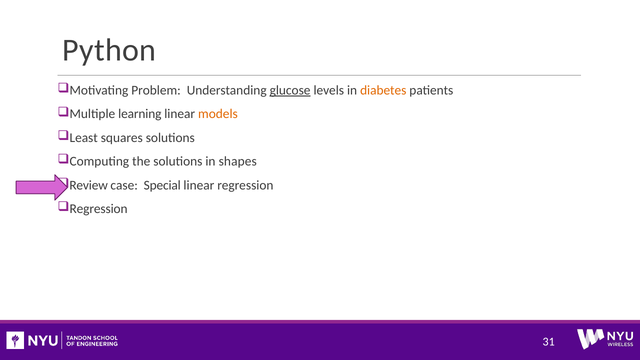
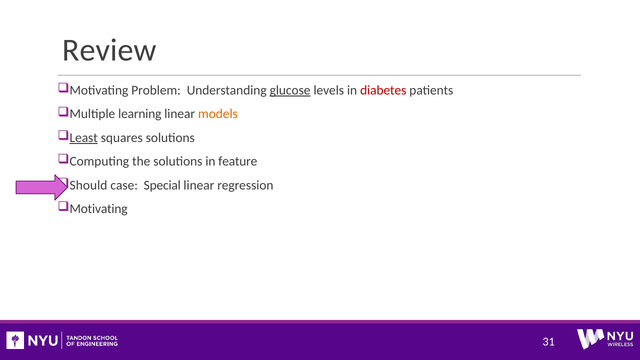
Python: Python -> Review (109, 50)
diabetes colour: orange -> red (383, 90)
Least underline: none -> present (84, 138)
shapes: shapes -> feature (238, 162)
Review: Review -> Should (88, 185)
Regression: Regression -> Motivating (99, 209)
